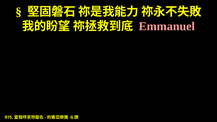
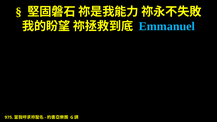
Emmanuel colour: pink -> light blue (167, 26)
